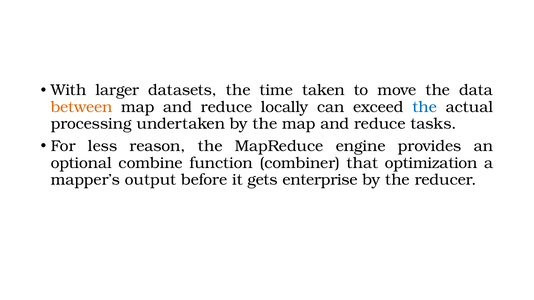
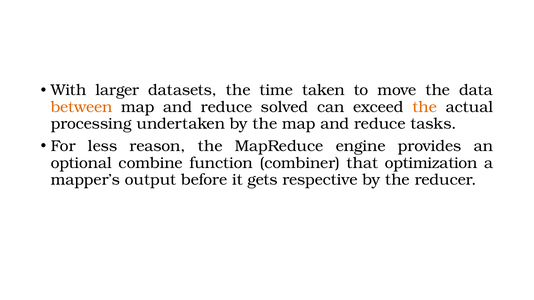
locally: locally -> solved (285, 107)
the colour: blue -> orange (425, 107)
enterprise: enterprise -> respective (320, 180)
